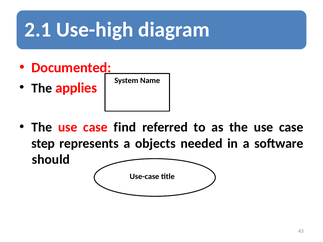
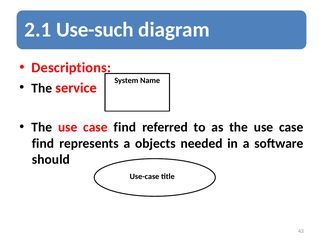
Use-high: Use-high -> Use-such (95, 30)
Documented: Documented -> Descriptions (71, 68)
applies: applies -> service (76, 88)
step: step -> find (43, 143)
